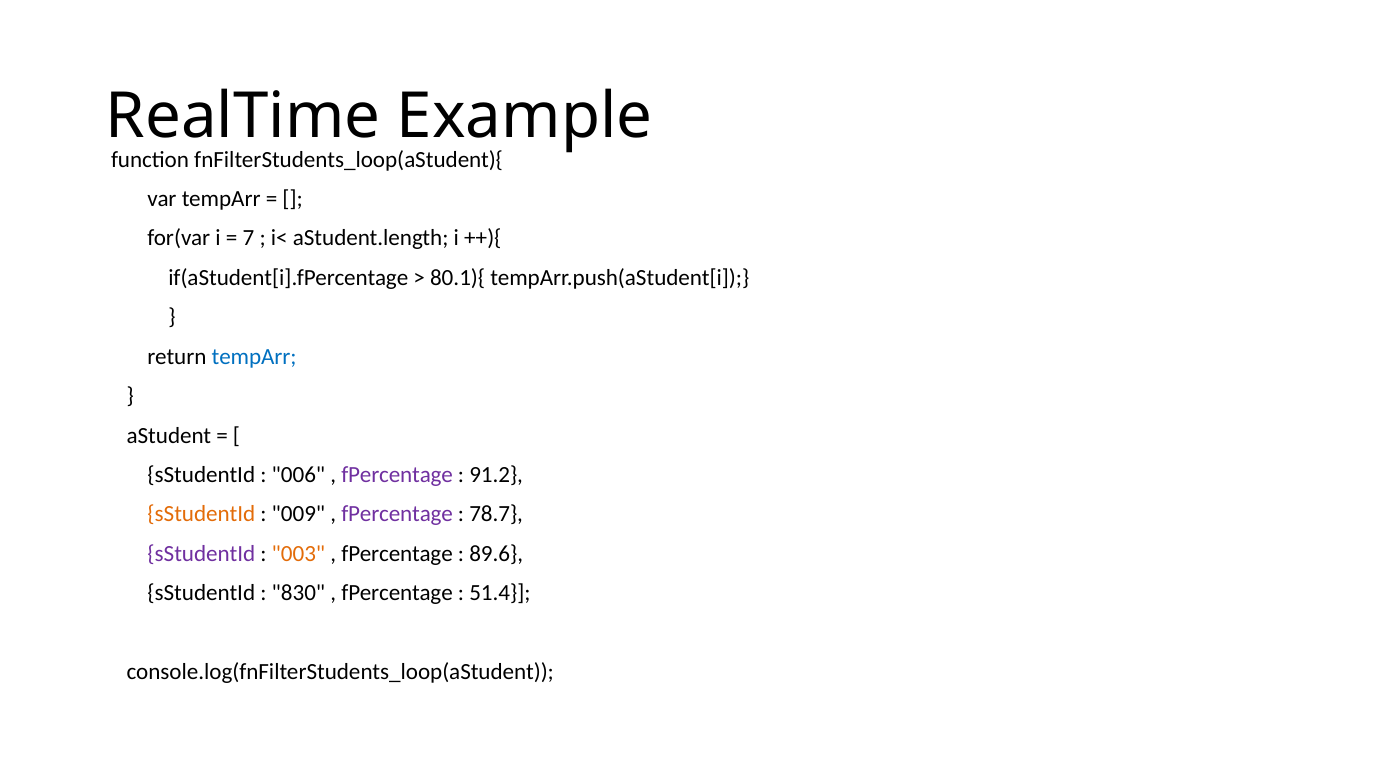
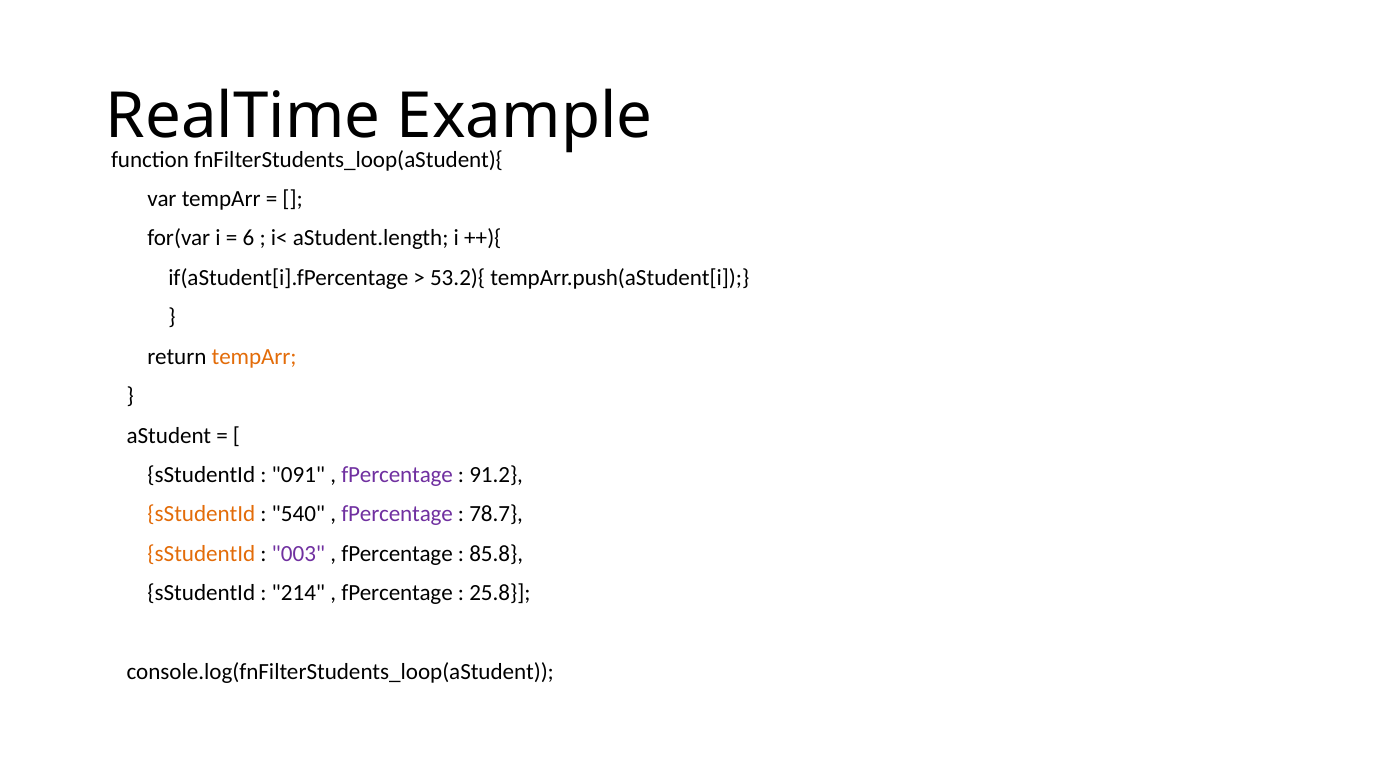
7: 7 -> 6 (248, 238)
80.1){: 80.1){ -> 53.2){ (458, 278)
tempArr colour: blue -> orange (254, 356)
006: 006 -> 091 (298, 475)
009: 009 -> 540 (298, 514)
sStudentId colour: purple -> orange (201, 554)
003 colour: orange -> purple (298, 554)
89.6: 89.6 -> 85.8 (496, 554)
830: 830 -> 214 (298, 593)
51.4: 51.4 -> 25.8 (500, 593)
